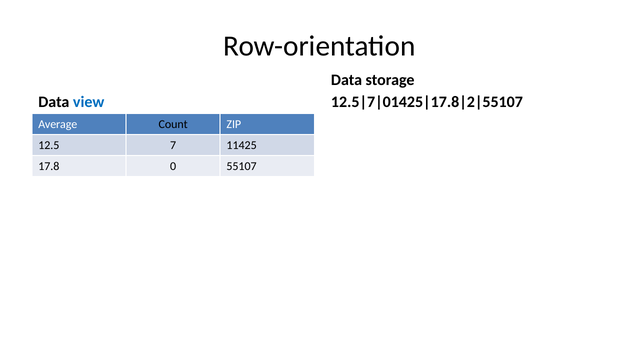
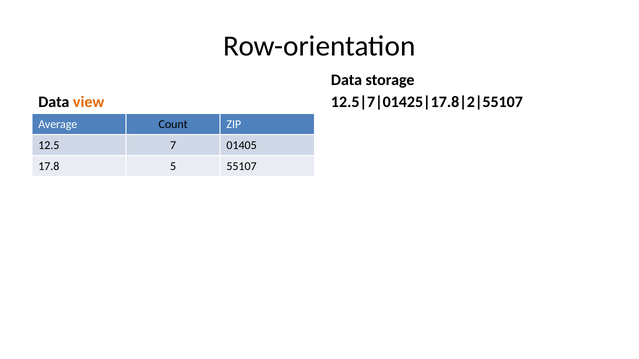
view colour: blue -> orange (89, 102)
11425: 11425 -> 01405 (242, 145)
0: 0 -> 5 (173, 166)
